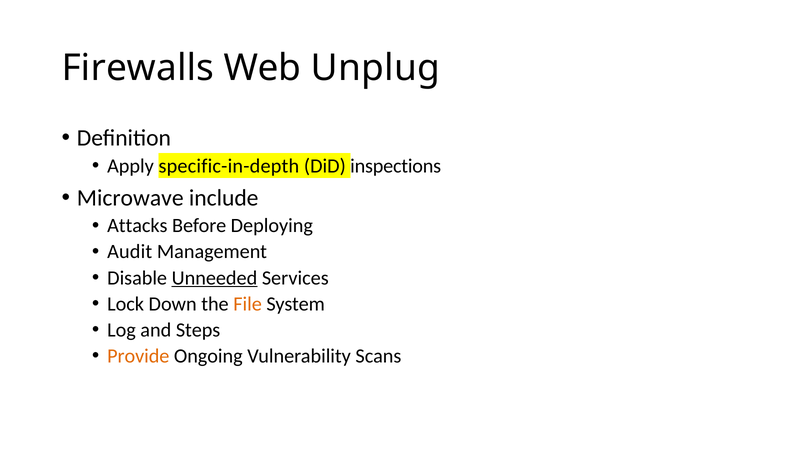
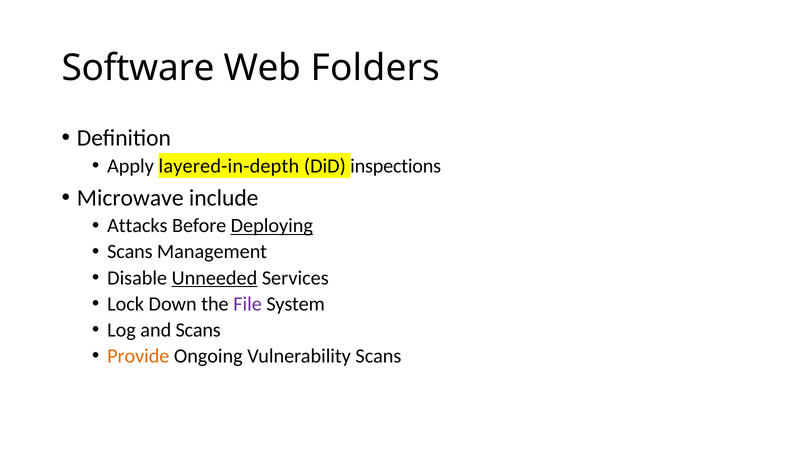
Firewalls: Firewalls -> Software (138, 68)
Unplug: Unplug -> Folders (375, 68)
specific-in-depth: specific-in-depth -> layered-in-depth (229, 166)
Deploying underline: none -> present (272, 226)
Audit: Audit -> Scans (130, 252)
File colour: orange -> purple (248, 304)
and Steps: Steps -> Scans (198, 330)
